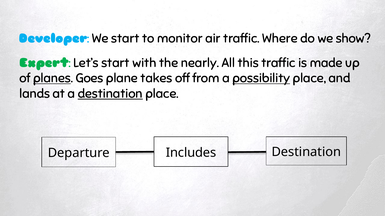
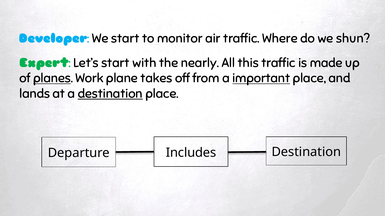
show: show -> shun (353, 39)
Goes: Goes -> Work (89, 78)
possibility: possibility -> important (261, 78)
